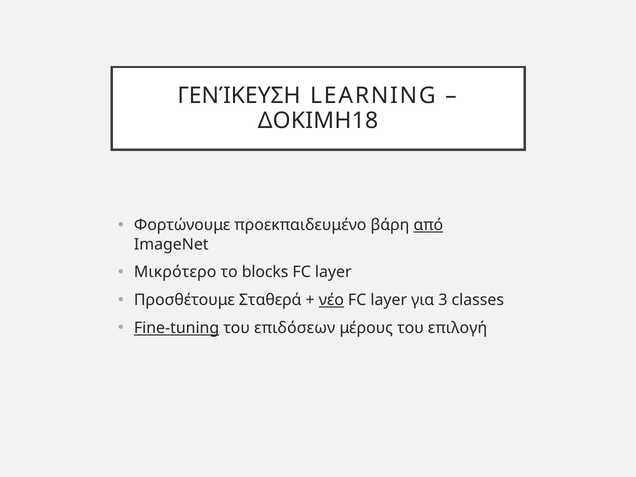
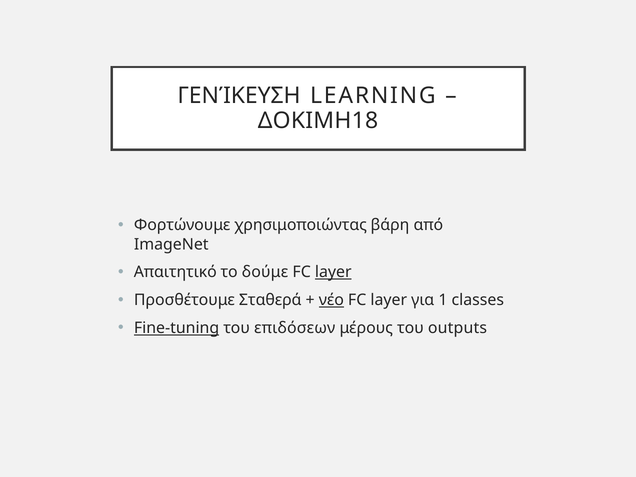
προεκπαιδευμένο: προεκπαιδευμένο -> χρησιμοποιώντας (301, 225)
από underline: present -> none (428, 225)
Μικρότερο: Μικρότερο -> Απαιτητικό (175, 272)
blocks: blocks -> δούμε (265, 272)
layer underline: none -> present (333, 272)
3: 3 -> 1 (443, 300)
επιλογή: επιλογή -> outputs (457, 328)
